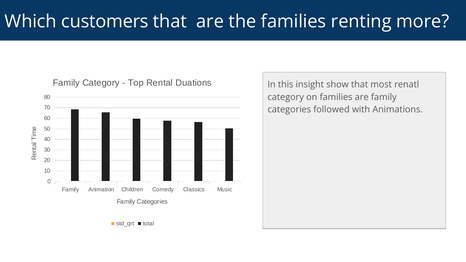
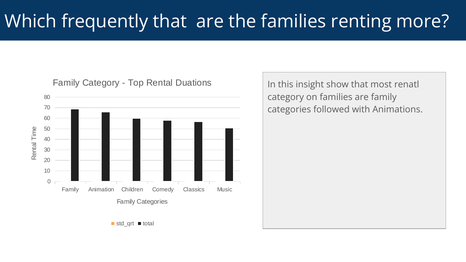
customers: customers -> frequently (105, 22)
